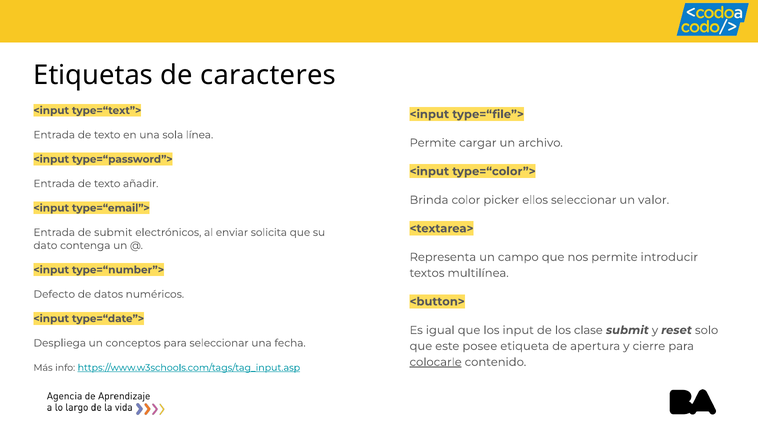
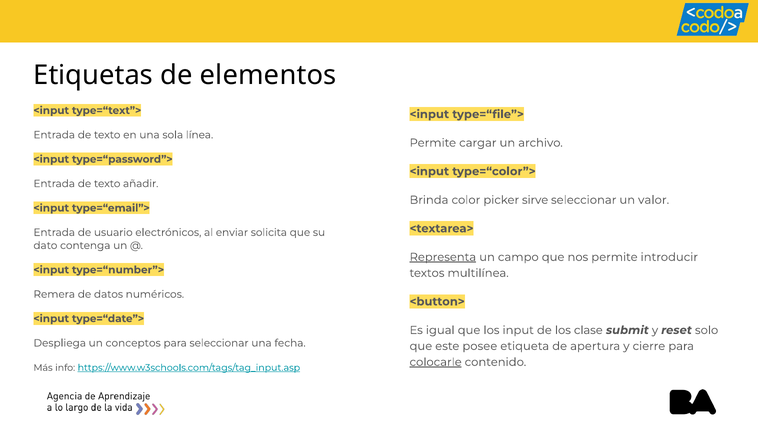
caracteres: caracteres -> elementos (268, 75)
ellos: ellos -> sirve (535, 200)
de submit: submit -> usuario (113, 233)
Representa underline: none -> present (443, 257)
Defecto: Defecto -> Remera (54, 295)
